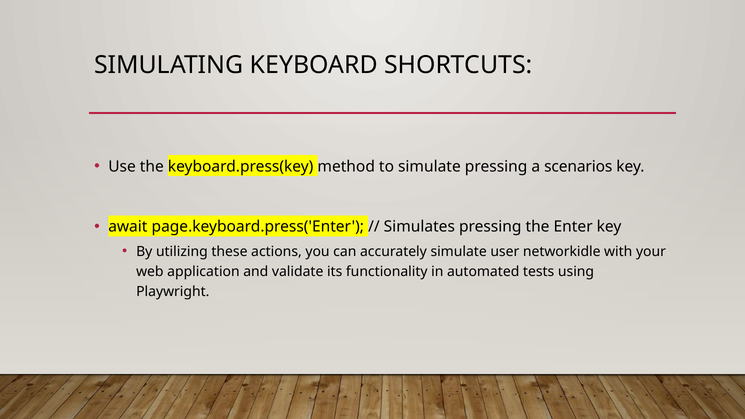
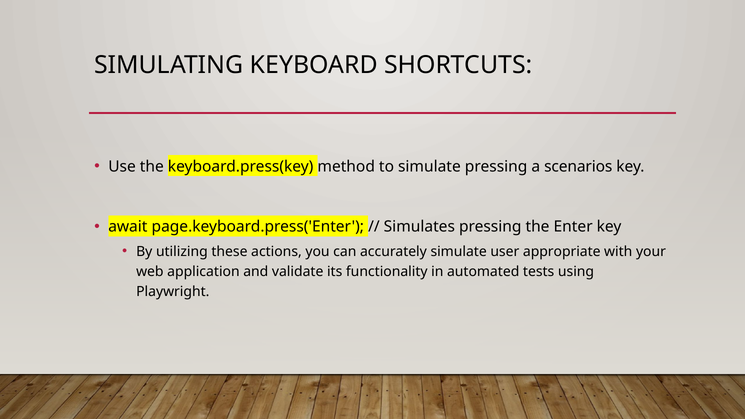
networkidle: networkidle -> appropriate (562, 252)
